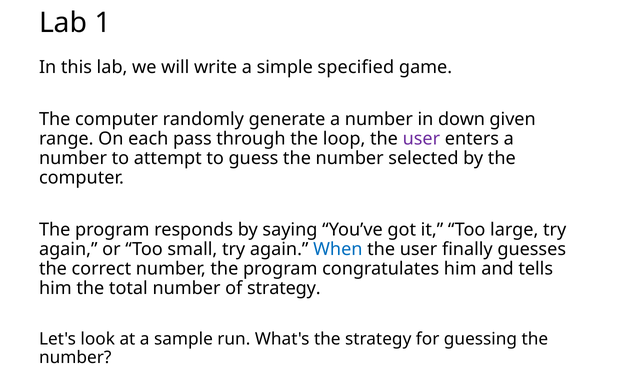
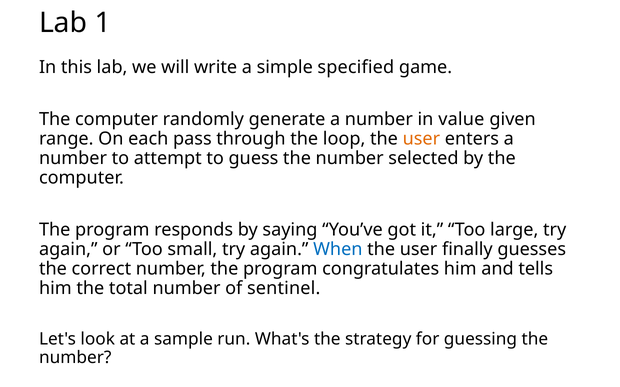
down: down -> value (461, 120)
user colour: purple -> orange (421, 139)
of strategy: strategy -> sentinel (284, 289)
